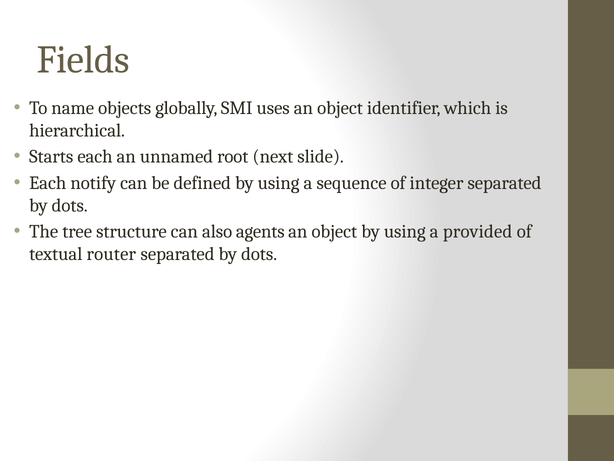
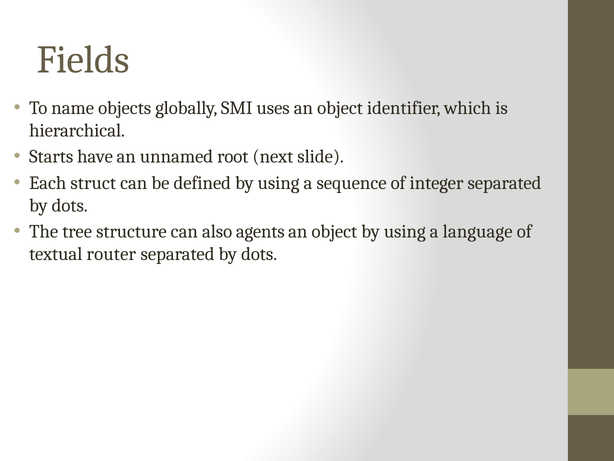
Starts each: each -> have (95, 156)
notify: notify -> struct (93, 183)
provided: provided -> language (478, 232)
